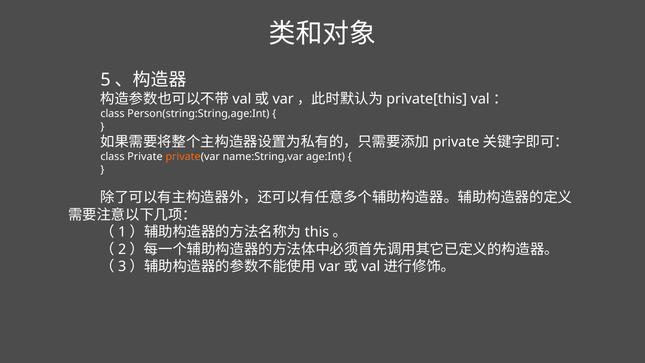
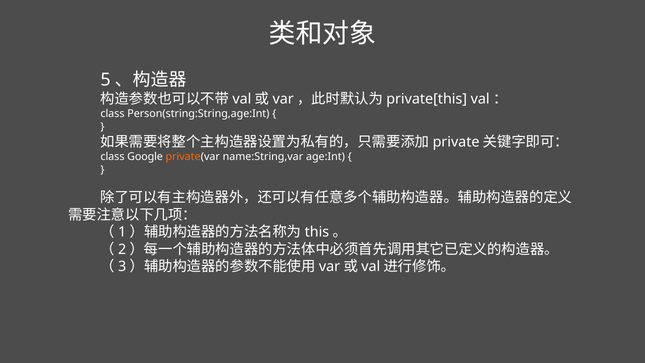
Private: Private -> Google (145, 157)
